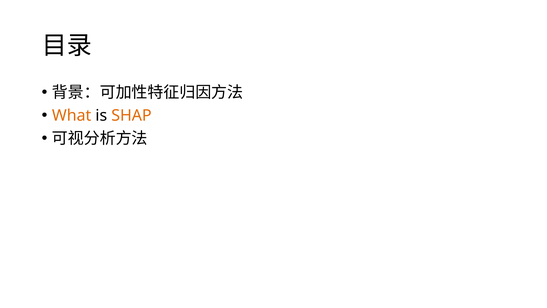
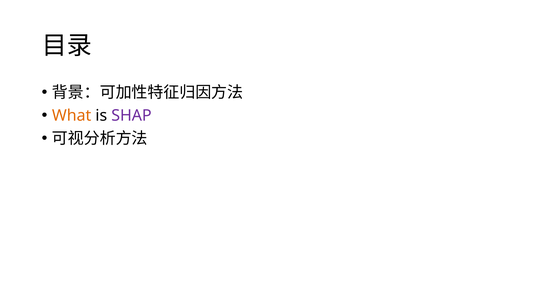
SHAP colour: orange -> purple (131, 115)
